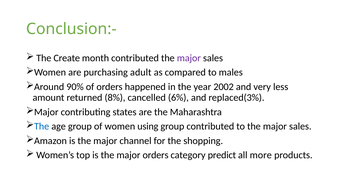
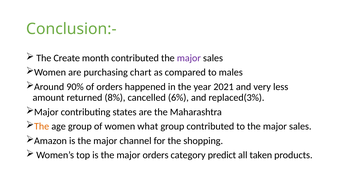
adult: adult -> chart (141, 72)
2002: 2002 -> 2021 (224, 87)
The colour: blue -> orange (42, 126)
using: using -> what (148, 126)
more: more -> taken (261, 155)
